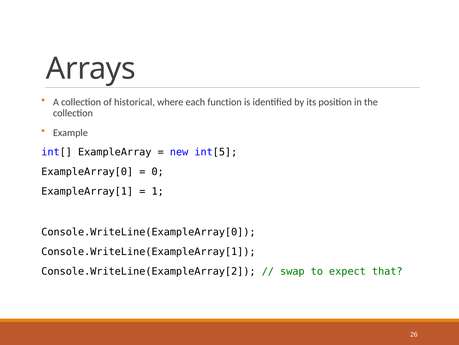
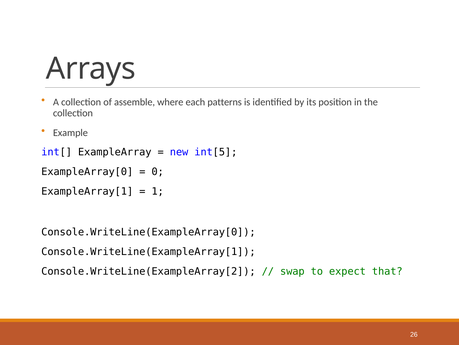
historical: historical -> assemble (135, 102)
function: function -> patterns (225, 102)
